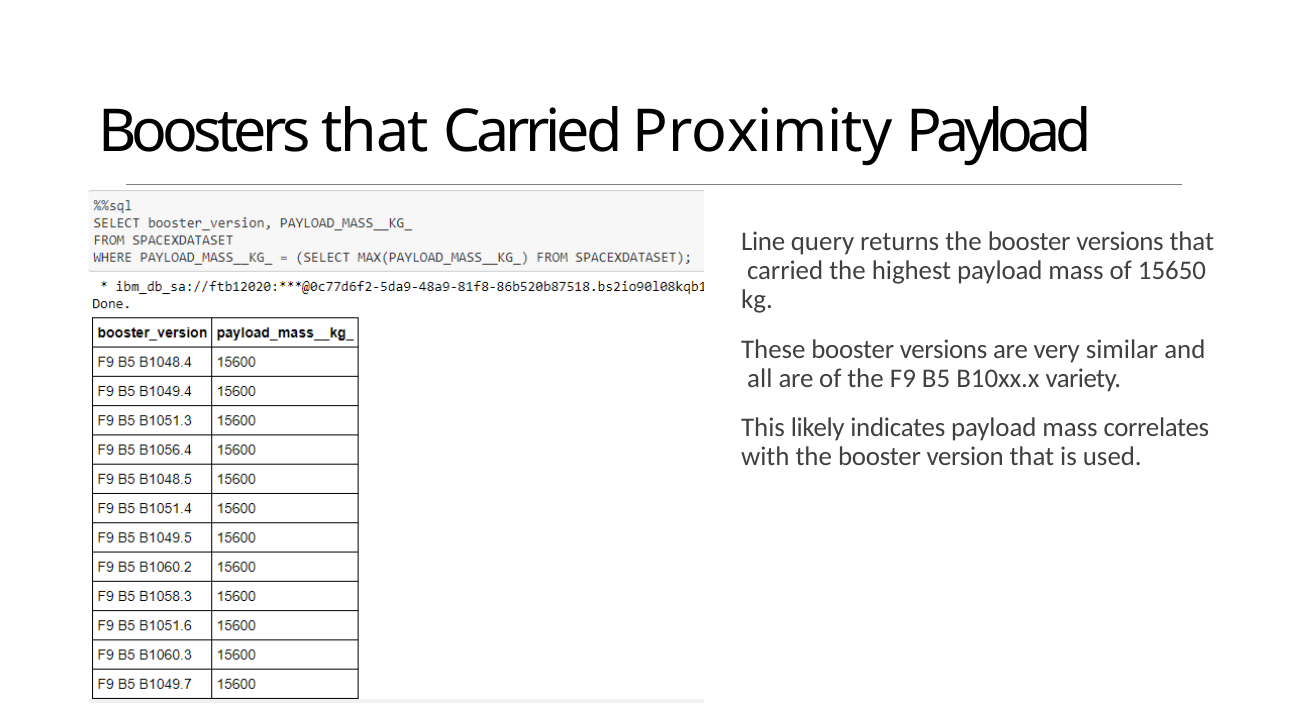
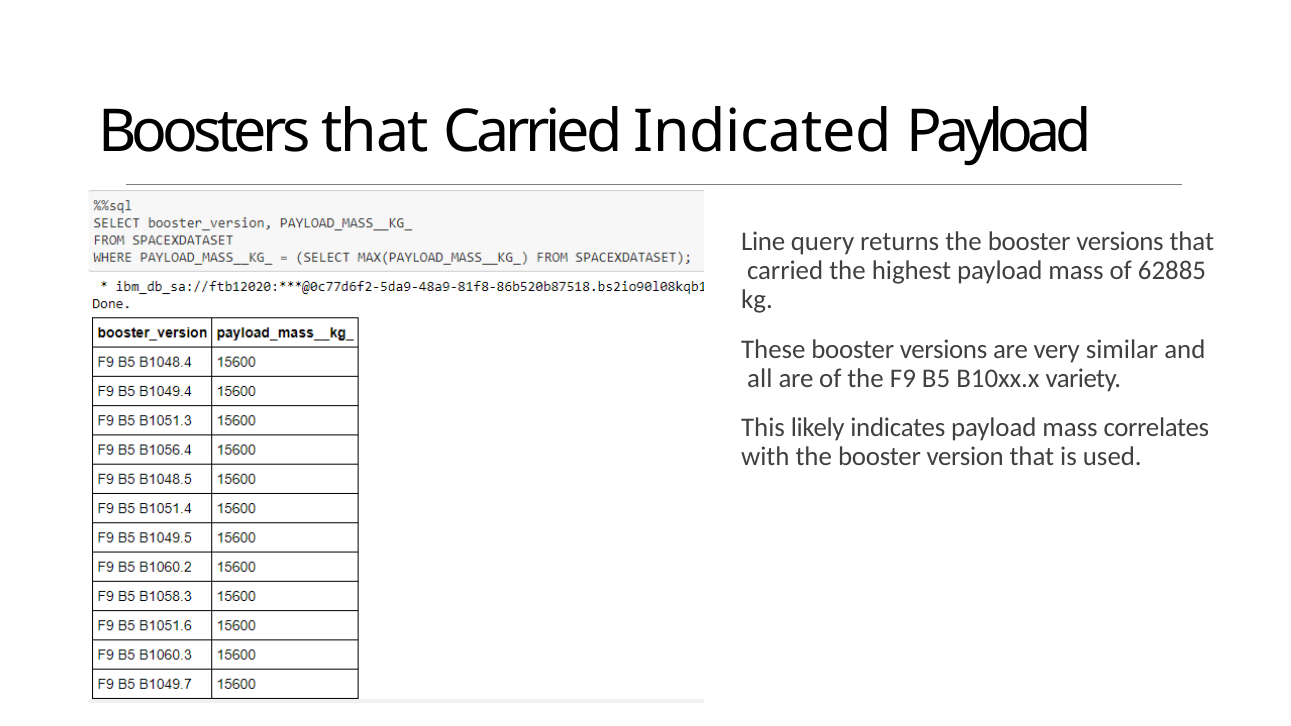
Proximity: Proximity -> Indicated (763, 132)
15650: 15650 -> 62885 (1172, 271)
